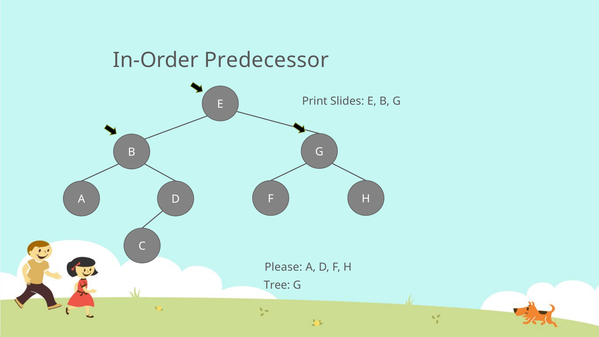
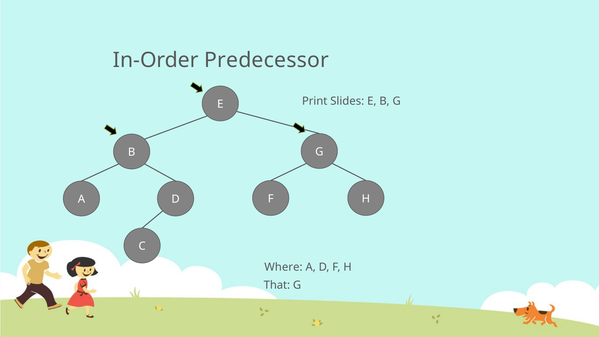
Please: Please -> Where (283, 267)
Tree: Tree -> That (277, 285)
